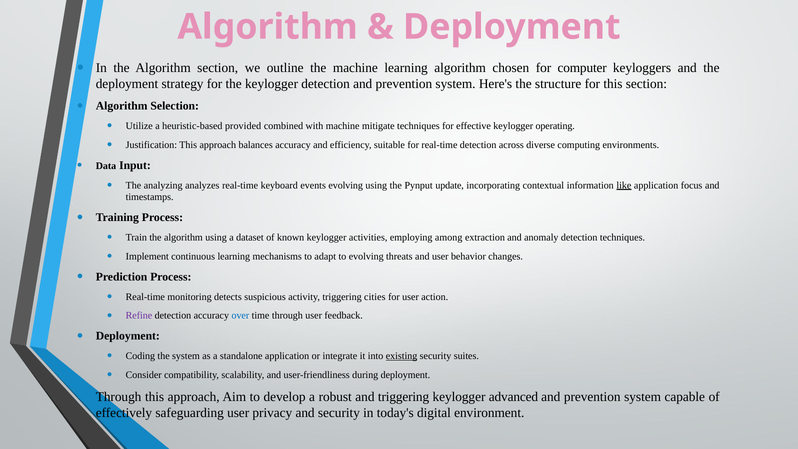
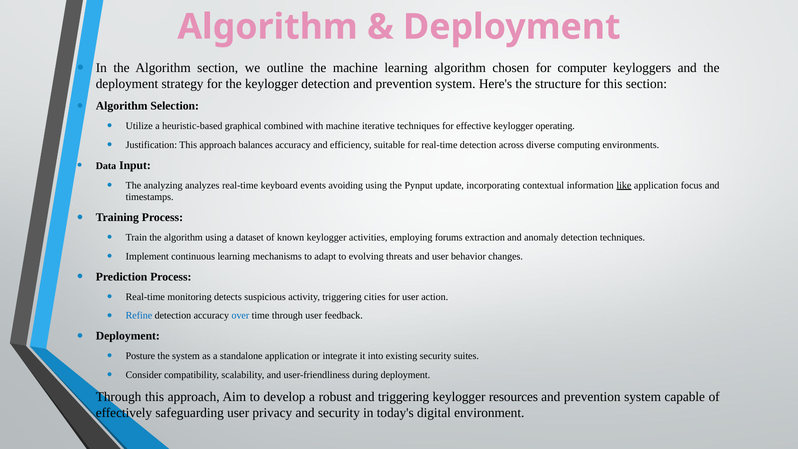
provided: provided -> graphical (243, 126)
mitigate: mitigate -> iterative (378, 126)
events evolving: evolving -> avoiding (346, 185)
among: among -> forums (449, 237)
Refine colour: purple -> blue (139, 316)
Coding: Coding -> Posture (140, 356)
existing underline: present -> none (402, 356)
advanced: advanced -> resources (513, 397)
